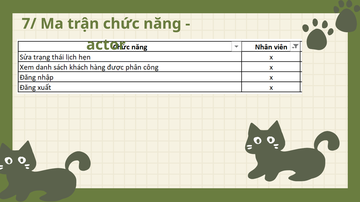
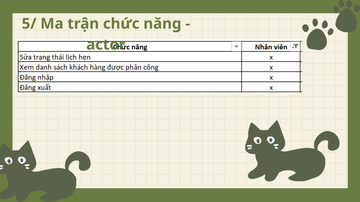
7/: 7/ -> 5/ (29, 24)
